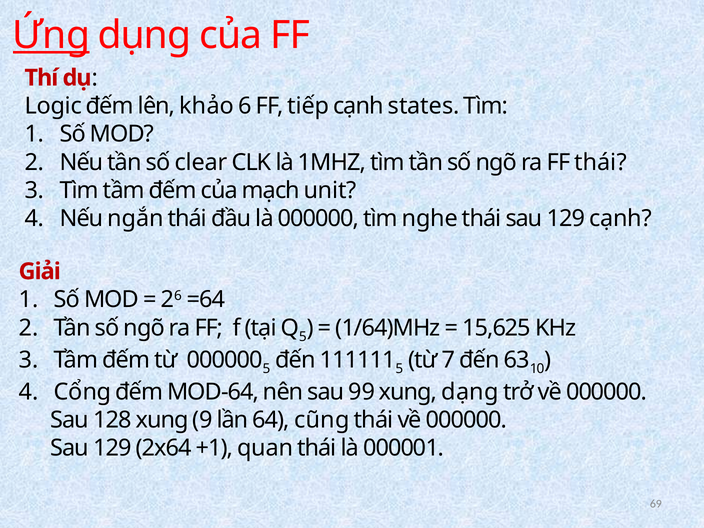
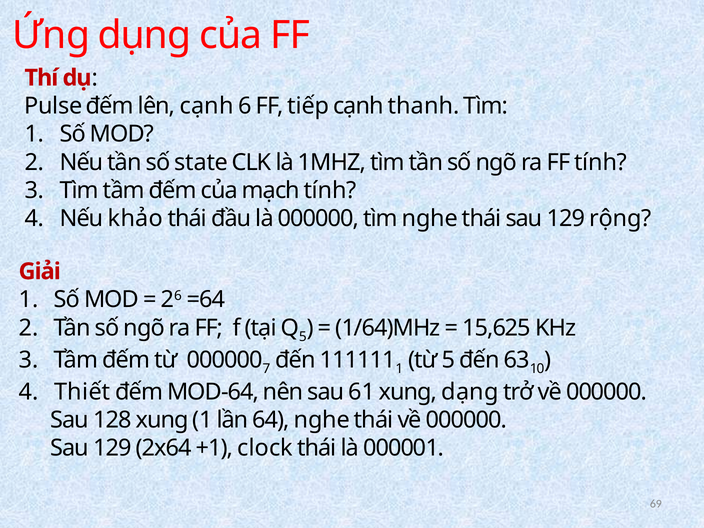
Ứng underline: present -> none (51, 36)
Logic: Logic -> Pulse (53, 106)
lên khảo: khảo -> cạnh (207, 106)
states: states -> thanh (424, 106)
clear: clear -> state (201, 162)
FF thái: thái -> tính (601, 162)
mạch unit: unit -> tính (330, 190)
ngắn: ngắn -> khảo (135, 219)
129 cạnh: cạnh -> rộng (620, 219)
000000 5: 5 -> 7 (266, 369)
5: 5 -> 1 (399, 369)
từ 7: 7 -> 5 (449, 360)
Cổng: Cổng -> Thiết (82, 392)
99: 99 -> 61 (362, 392)
xung 9: 9 -> 1 (203, 420)
64 cũng: cũng -> nghe (322, 420)
quan: quan -> clock (265, 448)
